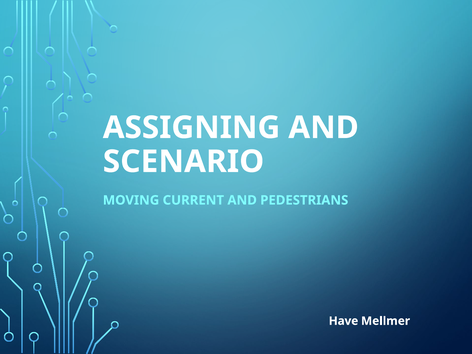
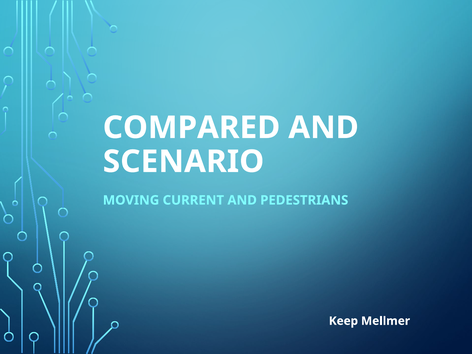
ASSIGNING: ASSIGNING -> COMPARED (191, 128)
Have: Have -> Keep (343, 321)
